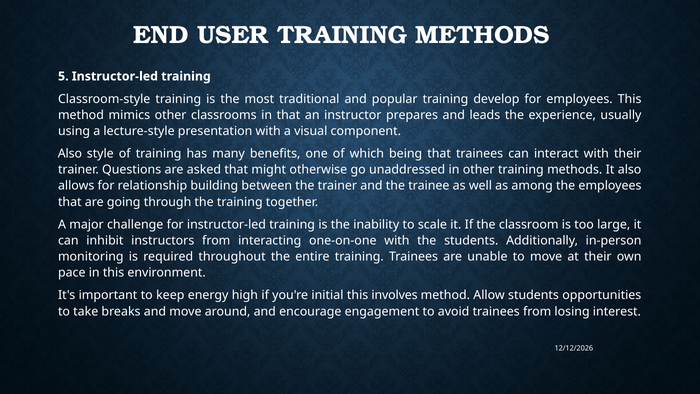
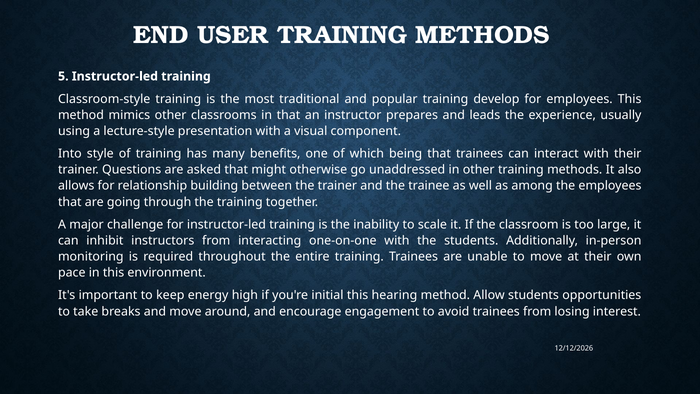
Also: Also -> Into (70, 154)
involves: involves -> hearing (394, 295)
